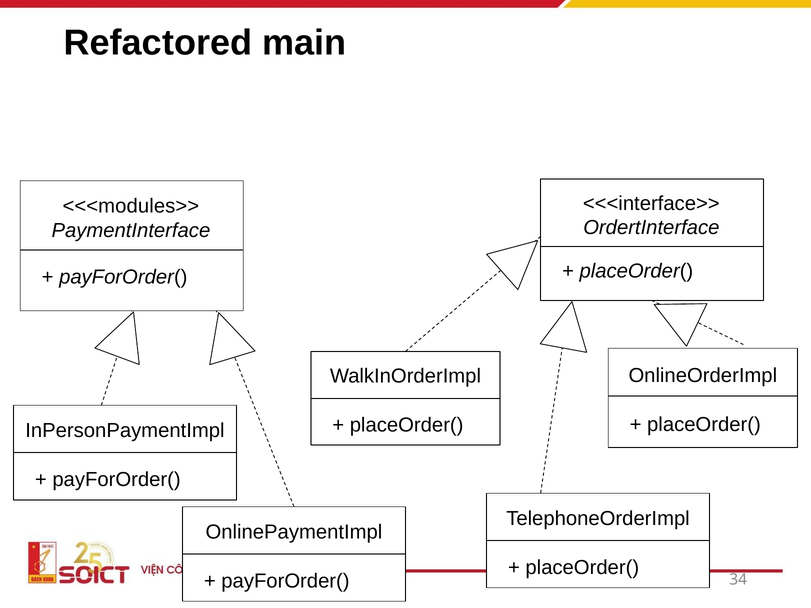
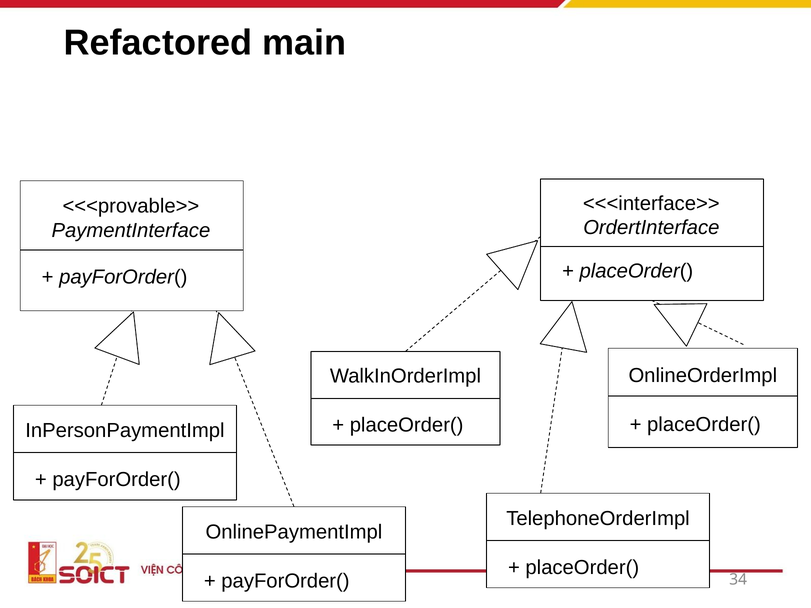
<<<modules>>: <<<modules>> -> <<<provable>> (131, 206)
